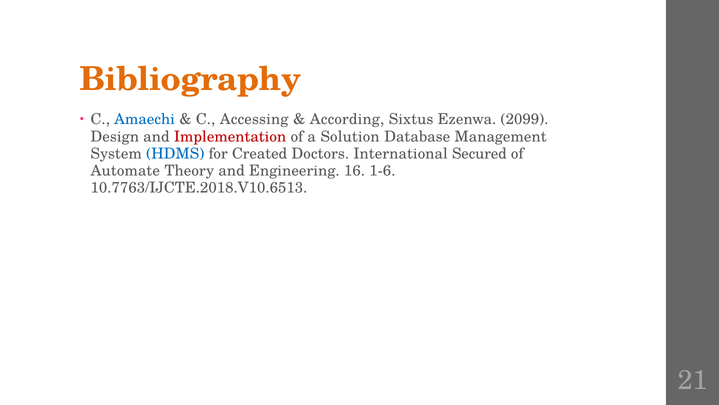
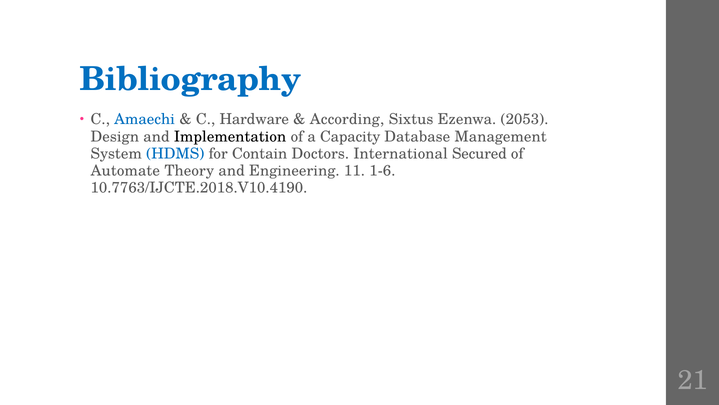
Bibliography colour: orange -> blue (190, 79)
Accessing: Accessing -> Hardware (254, 119)
2099: 2099 -> 2053 (525, 119)
Implementation colour: red -> black (230, 136)
Solution: Solution -> Capacity (350, 136)
Created: Created -> Contain (260, 153)
16: 16 -> 11 (354, 171)
10.7763/IJCTE.2018.V10.6513: 10.7763/IJCTE.2018.V10.6513 -> 10.7763/IJCTE.2018.V10.4190 (199, 188)
